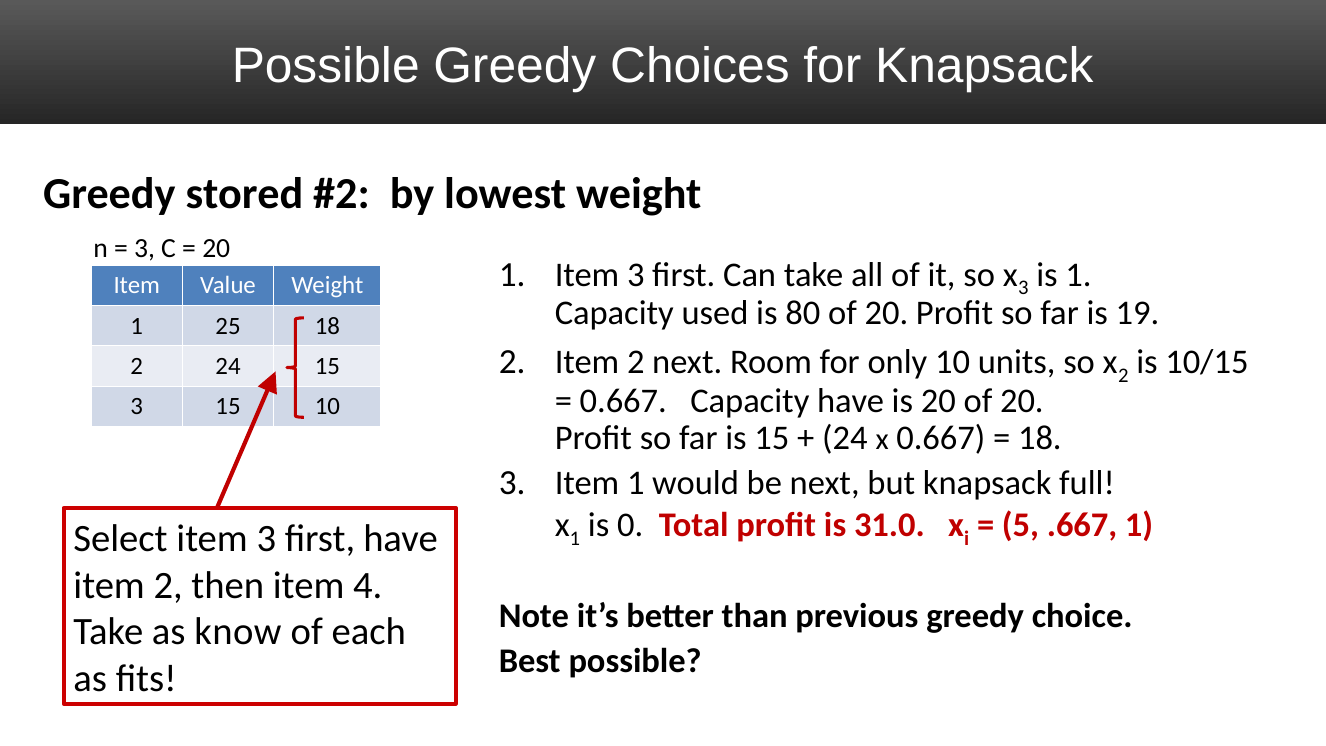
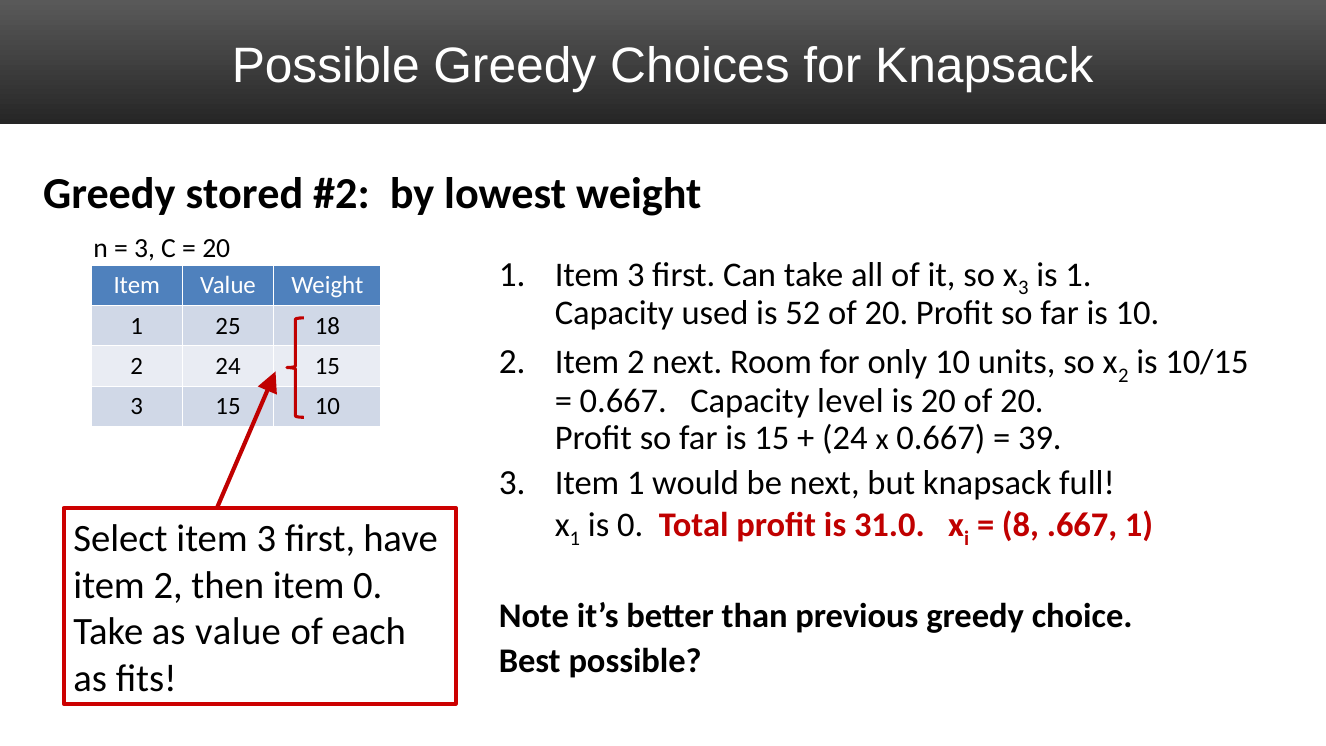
80: 80 -> 52 (803, 313)
is 19: 19 -> 10 (1137, 313)
Capacity have: have -> level (850, 401)
18: 18 -> 39 (1040, 438)
5: 5 -> 8 (1020, 525)
item 4: 4 -> 0 (368, 585)
as know: know -> value (238, 632)
